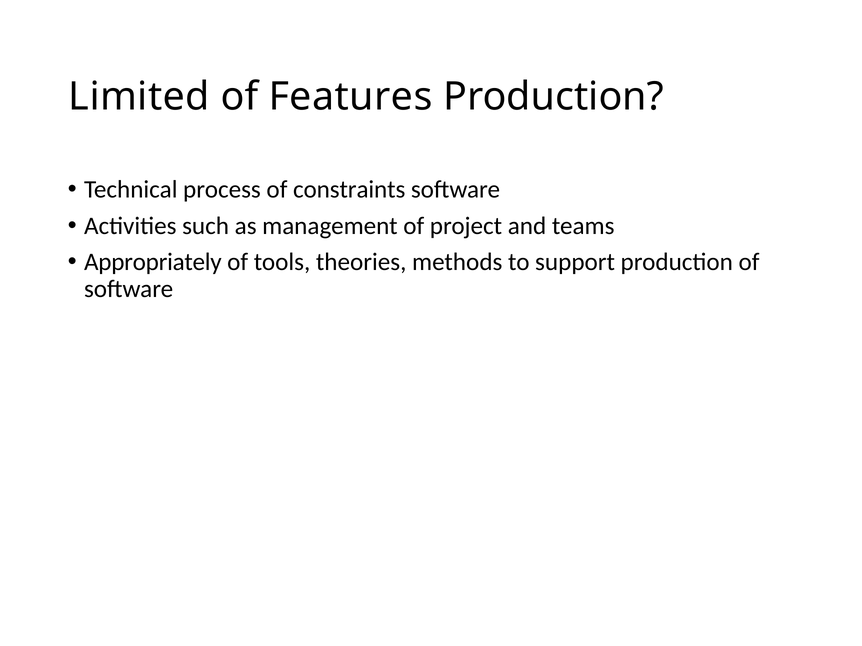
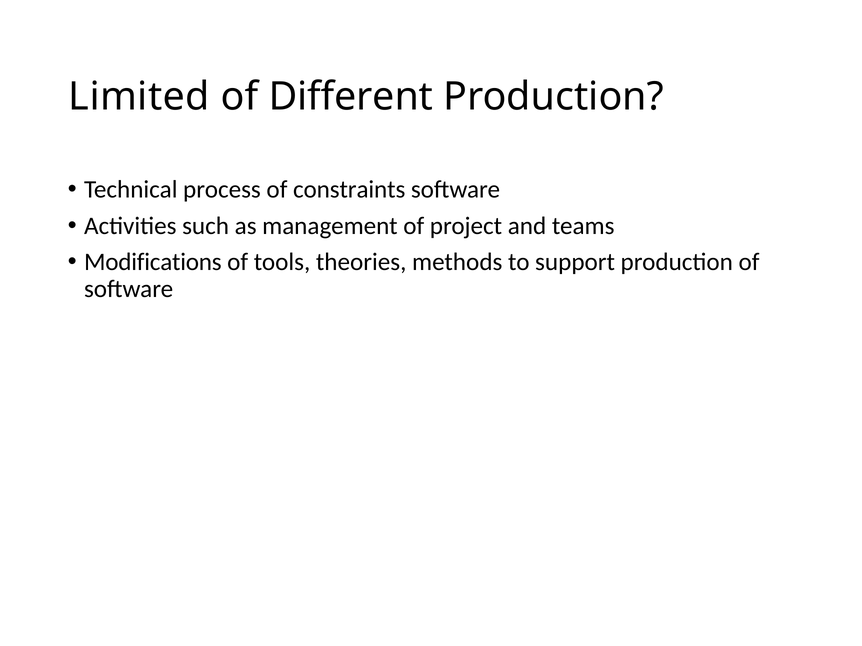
Features: Features -> Different (351, 97)
Appropriately: Appropriately -> Modifications (153, 262)
